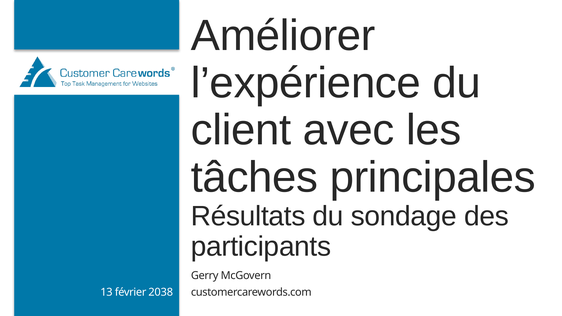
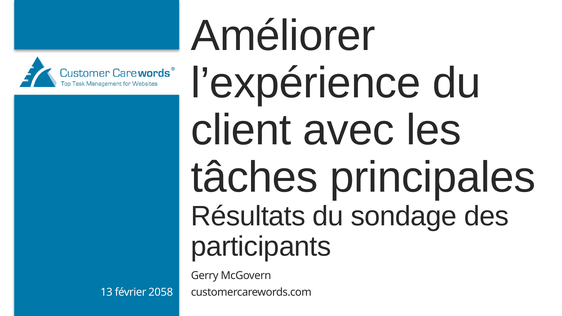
2038: 2038 -> 2058 (161, 292)
